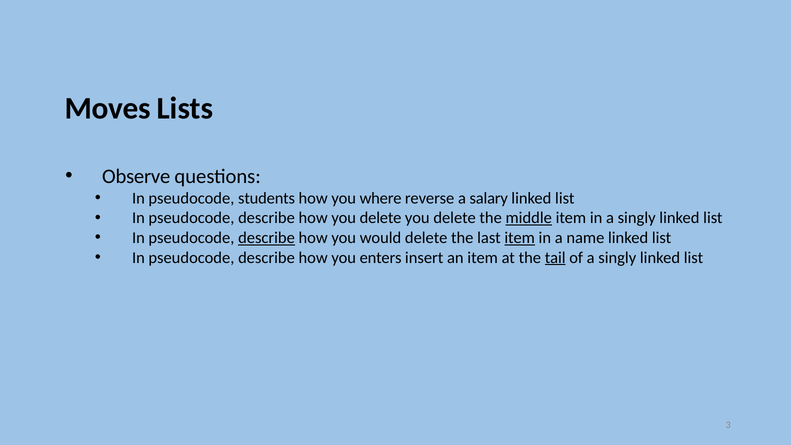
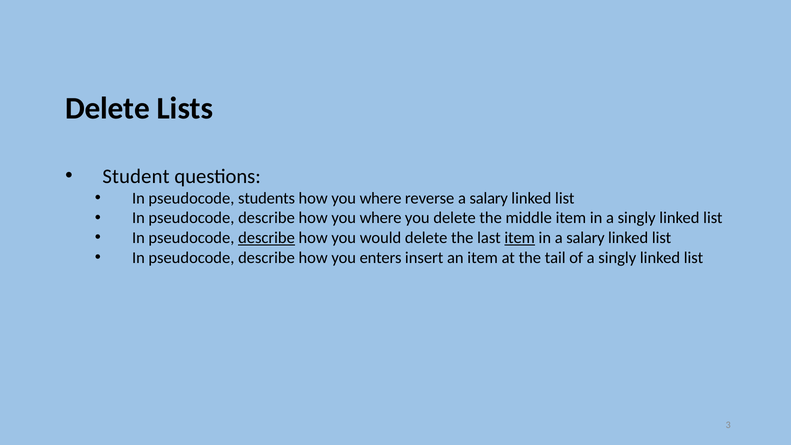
Moves: Moves -> Delete (108, 108)
Observe: Observe -> Student (136, 176)
describe how you delete: delete -> where (381, 218)
middle underline: present -> none (529, 218)
in a name: name -> salary (585, 238)
tail underline: present -> none (555, 258)
